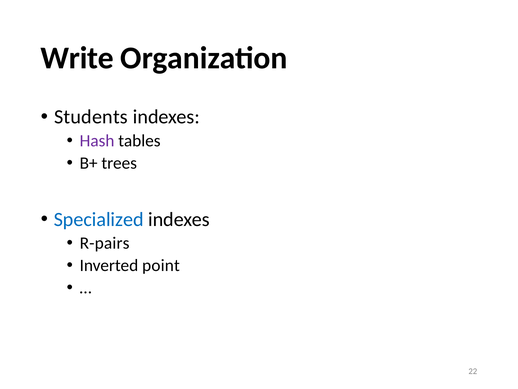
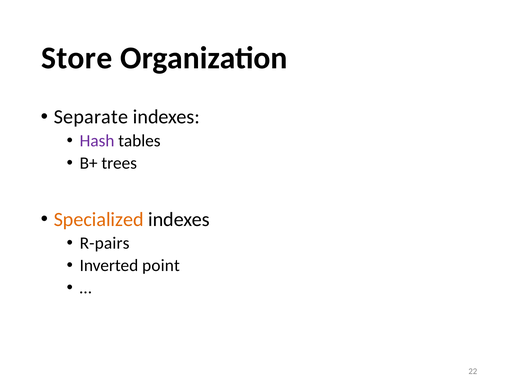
Write: Write -> Store (77, 58)
Students: Students -> Separate (91, 117)
Specialized colour: blue -> orange (99, 219)
